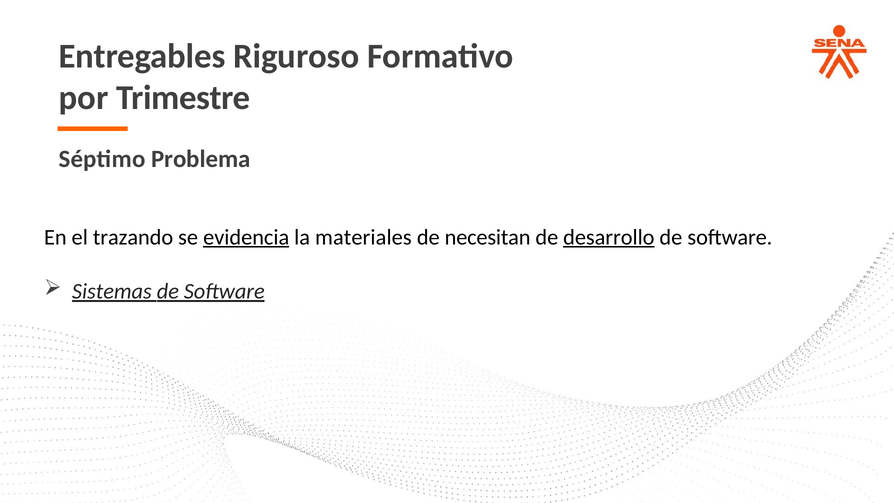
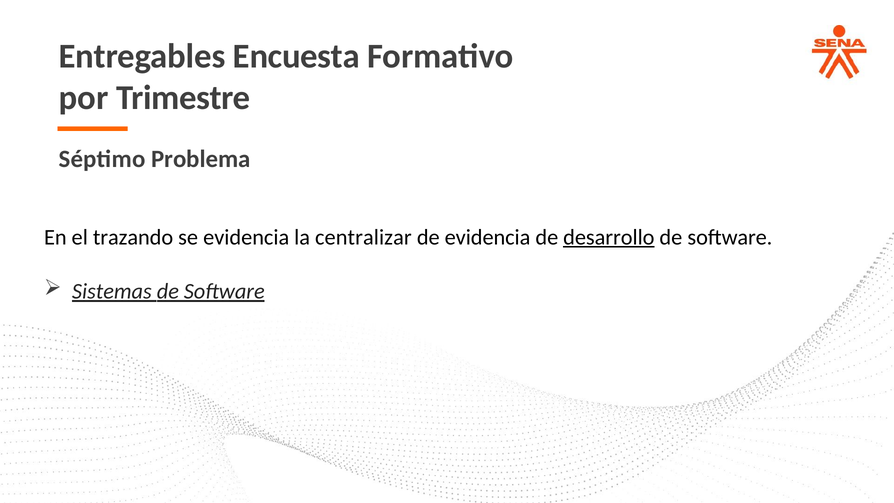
Riguroso: Riguroso -> Encuesta (296, 56)
evidencia underline: present -> none (246, 237)
materiales: materiales -> centralizar (363, 237)
de necesitan: necesitan -> evidencia (488, 237)
